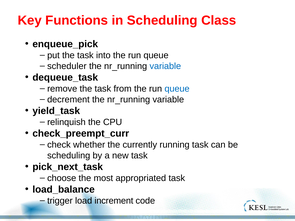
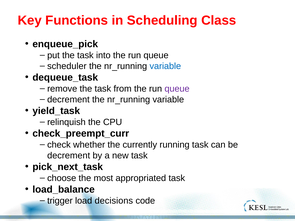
queue colour: blue -> purple (177, 89)
scheduling: scheduling -> decrement (69, 156)
increment: increment -> decisions (114, 201)
